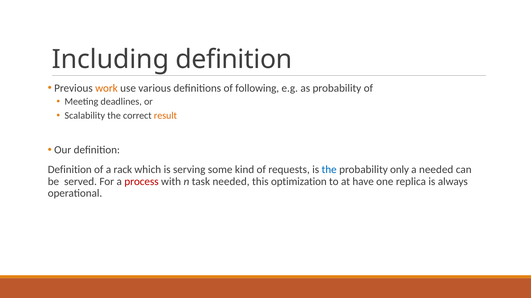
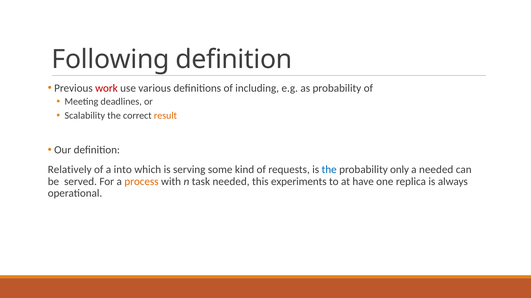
Including: Including -> Following (111, 59)
work colour: orange -> red (106, 88)
following: following -> including (257, 88)
Definition: Definition -> Relatively (70, 170)
rack: rack -> into (123, 170)
process colour: red -> orange (141, 182)
optimization: optimization -> experiments (299, 182)
